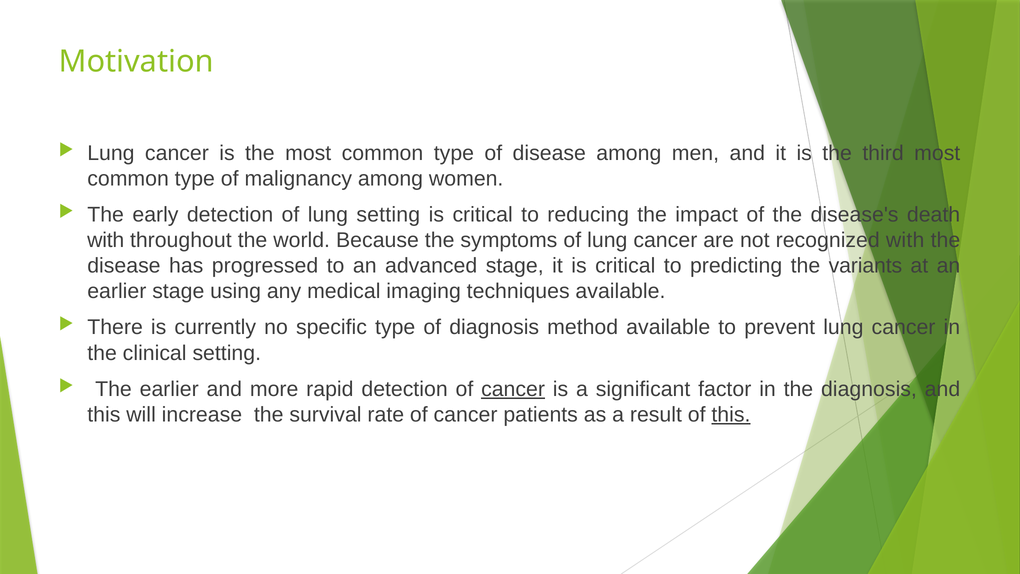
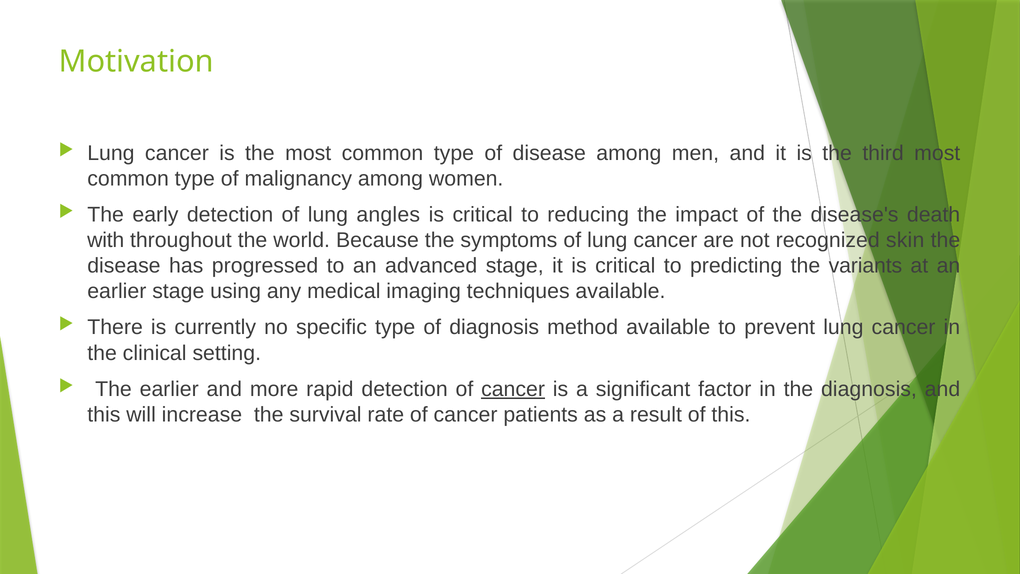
lung setting: setting -> angles (388, 215)
recognized with: with -> skin (905, 240)
this underline: present -> none (731, 414)
